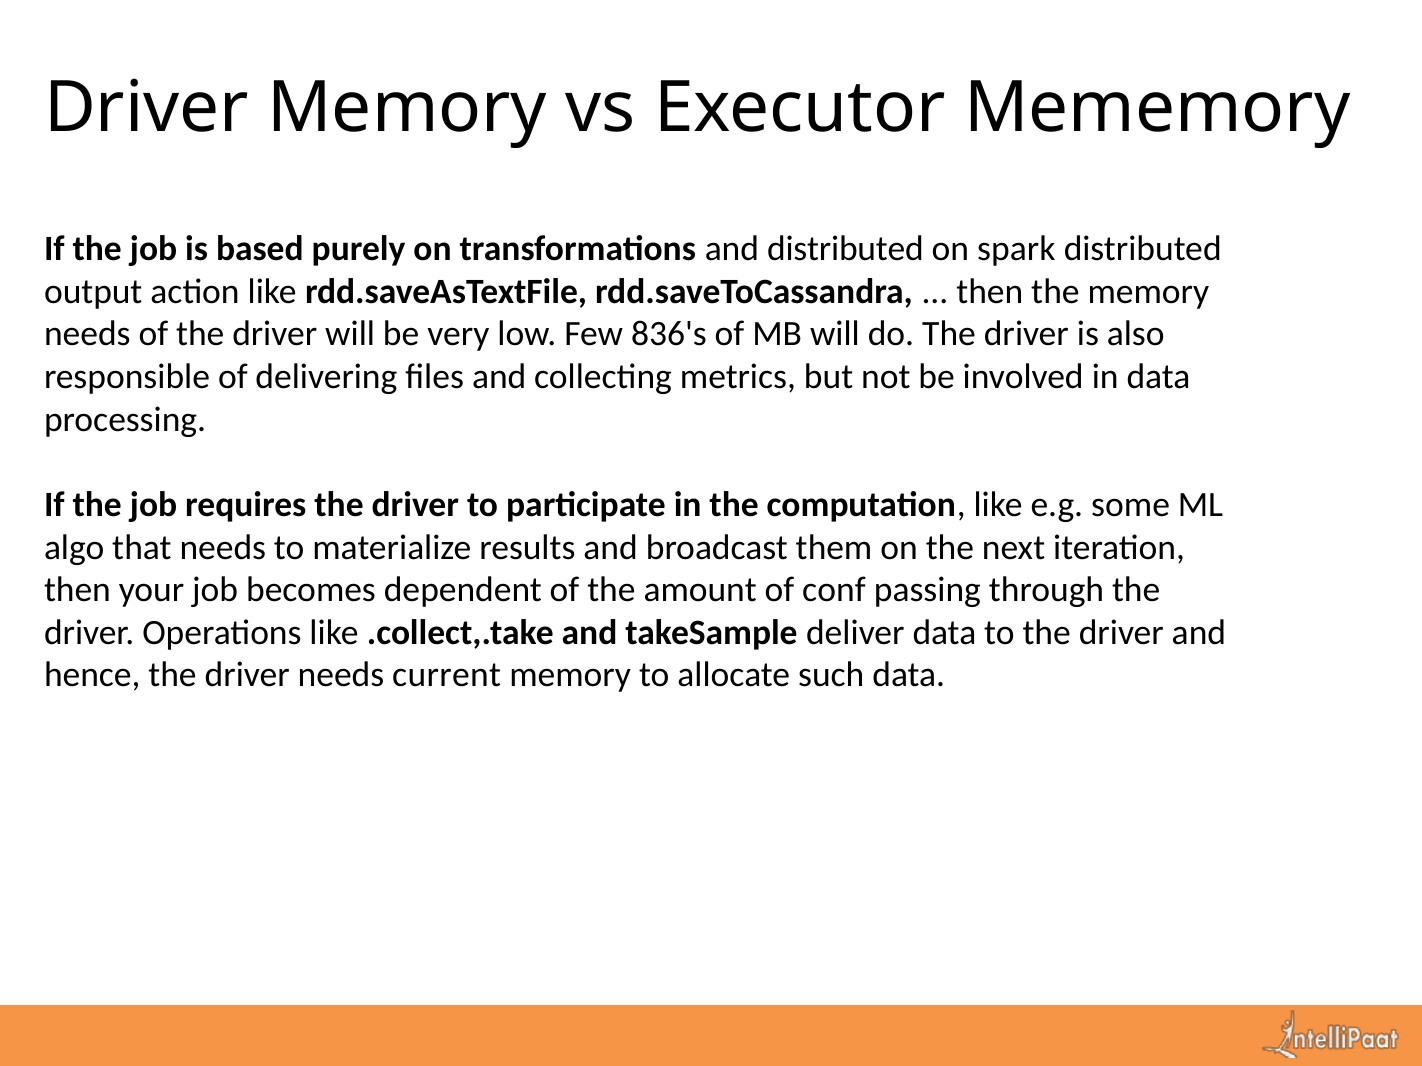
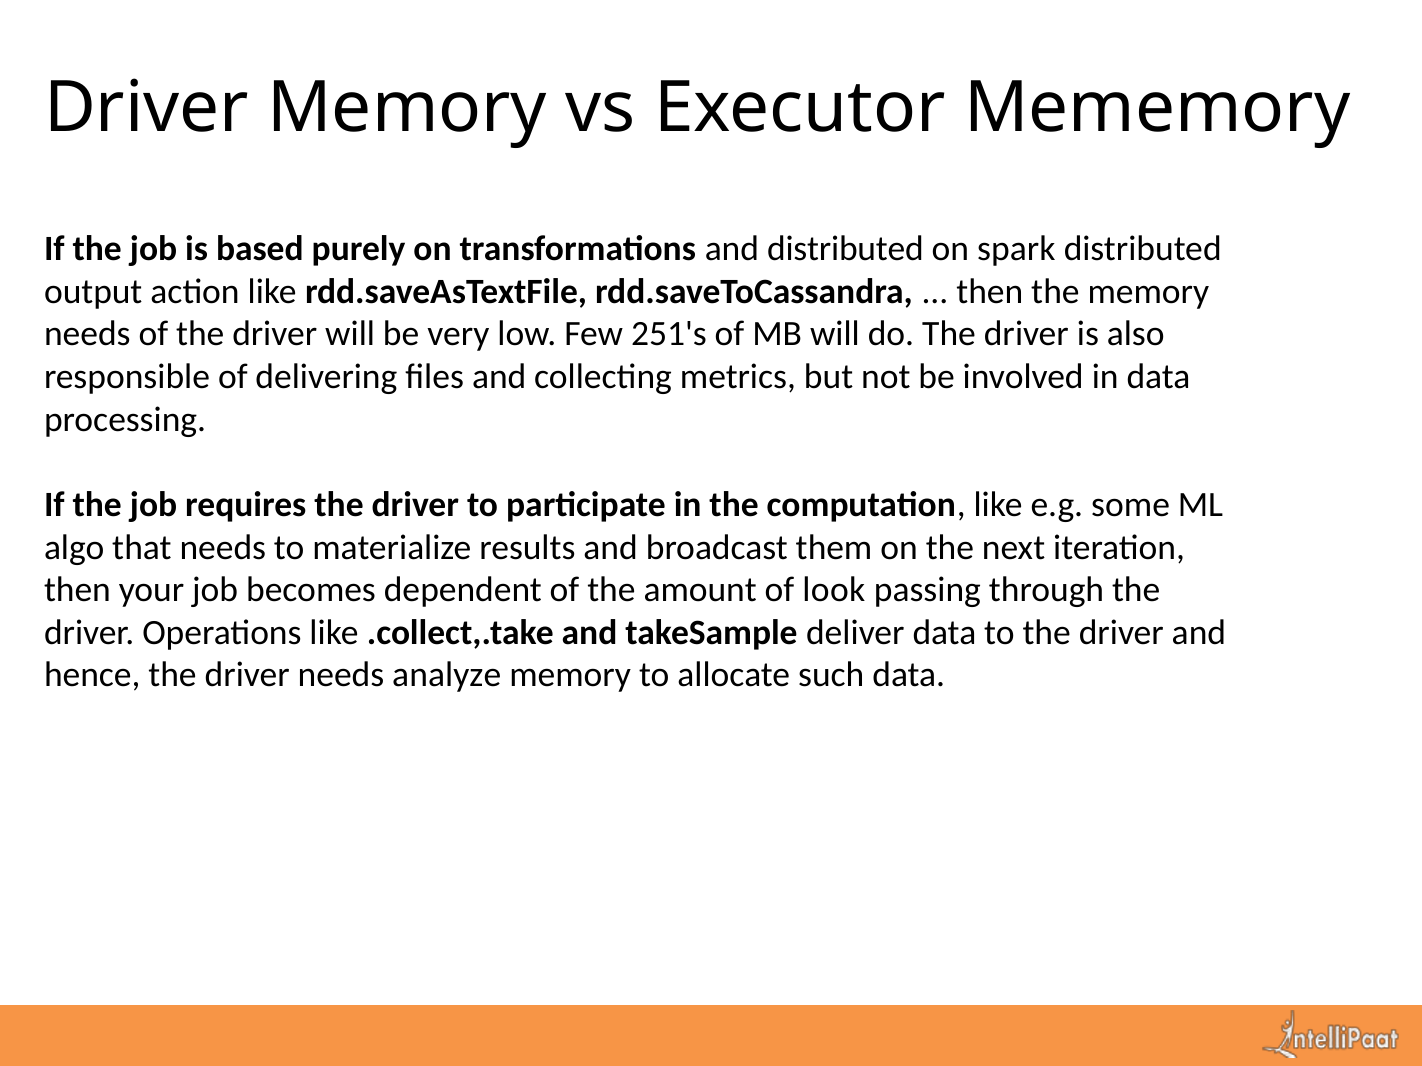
836's: 836's -> 251's (669, 334)
conf: conf -> look (834, 590)
current: current -> analyze (447, 676)
